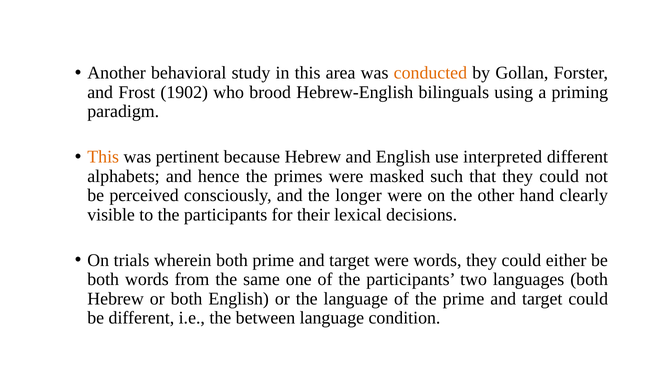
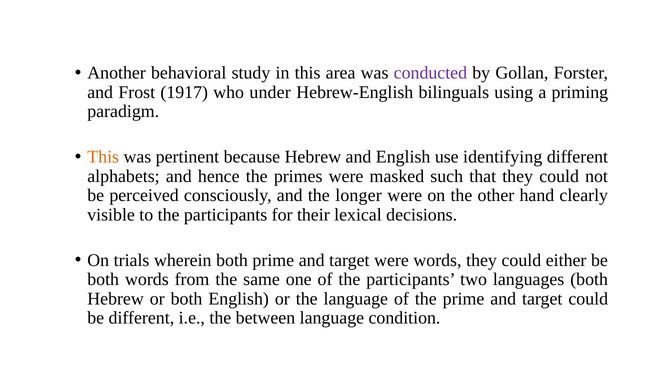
conducted colour: orange -> purple (430, 73)
1902: 1902 -> 1917 (184, 92)
brood: brood -> under (270, 92)
interpreted: interpreted -> identifying (503, 157)
